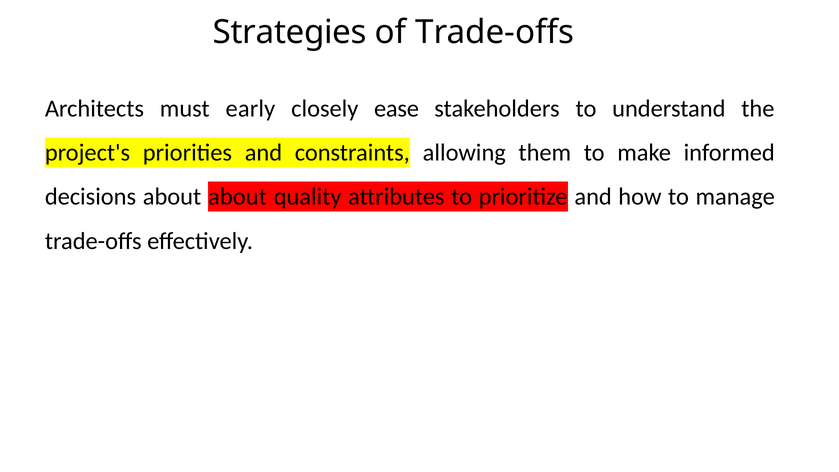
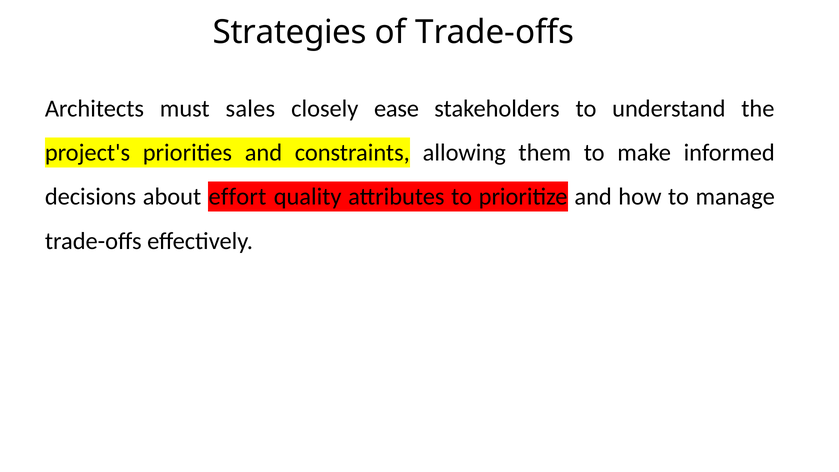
early: early -> sales (250, 109)
about about: about -> effort (237, 197)
